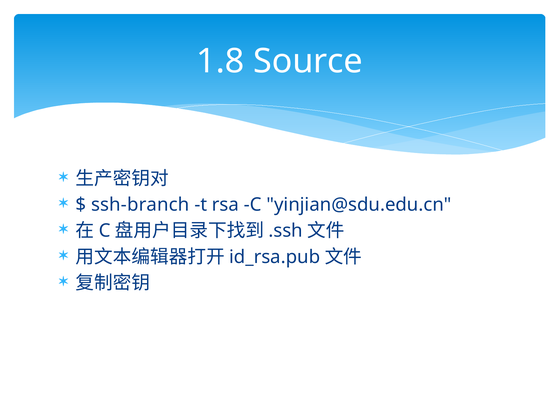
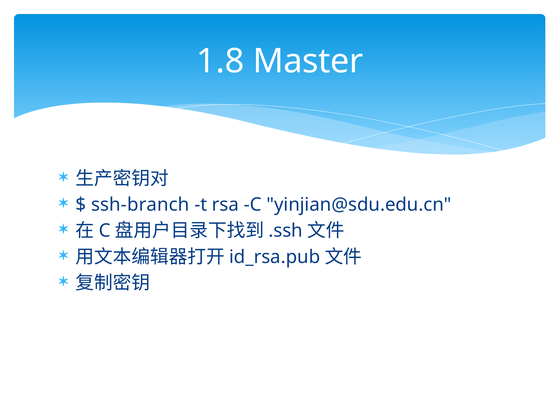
Source: Source -> Master (308, 61)
